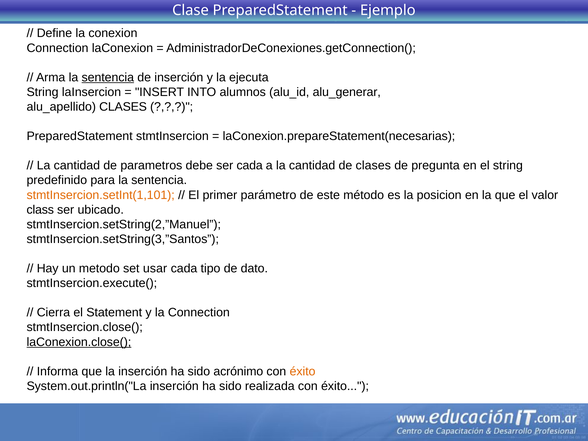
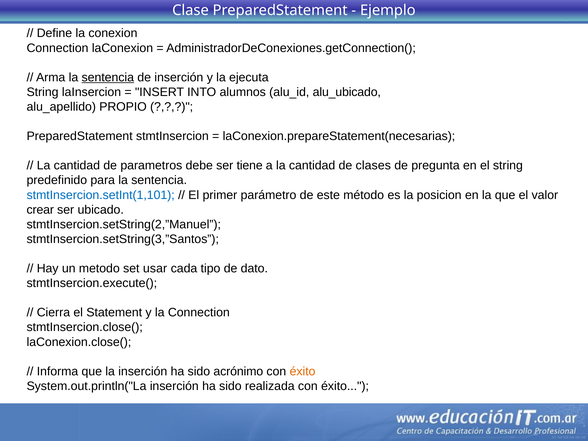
alu_generar: alu_generar -> alu_ubicado (347, 92)
alu_apellido CLASES: CLASES -> PROPIO (123, 107)
ser cada: cada -> tiene (250, 166)
stmtInsercion.setInt(1,101 colour: orange -> blue (101, 195)
class: class -> crear (40, 210)
laConexion.close( underline: present -> none (79, 342)
